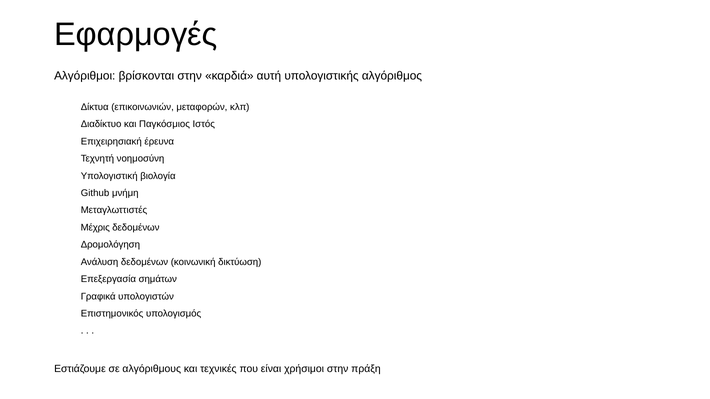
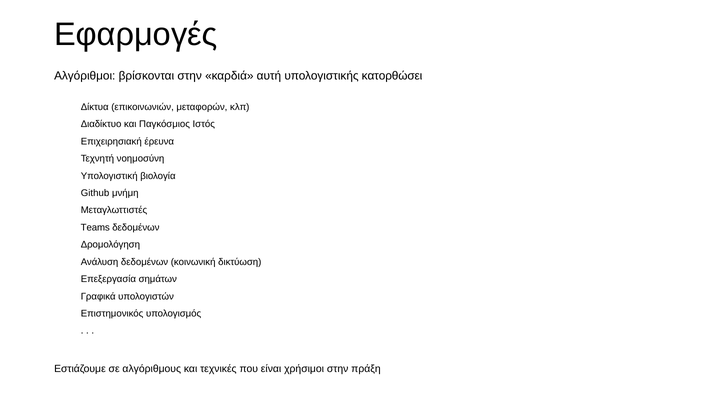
αλγόριθμος: αλγόριθμος -> κατορθώσει (392, 76)
Μέχρις: Μέχρις -> Teams (95, 228)
